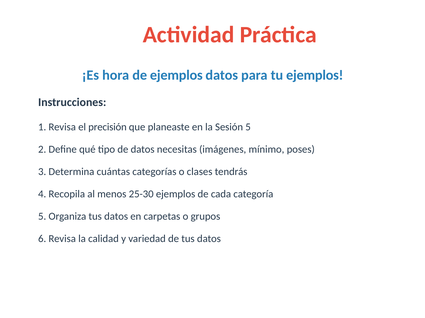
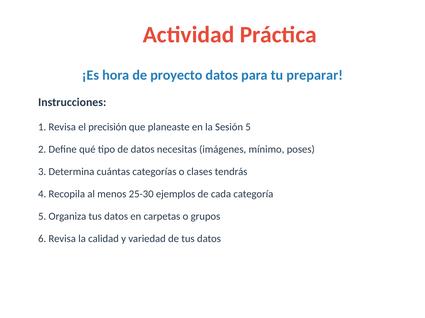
de ejemplos: ejemplos -> proyecto (176, 75)
tu ejemplos: ejemplos -> preparar (315, 75)
